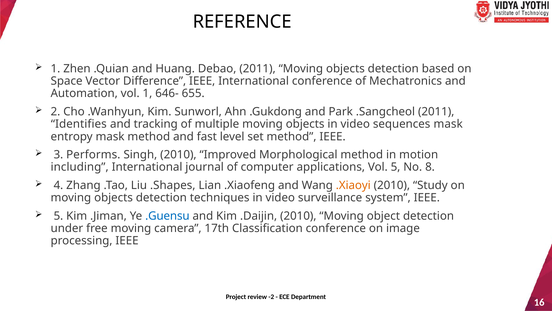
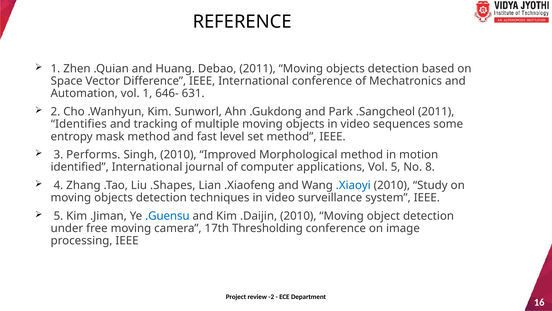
655: 655 -> 631 (193, 93)
sequences mask: mask -> some (448, 124)
including: including -> identified (80, 167)
.Xiaoyi colour: orange -> blue (353, 185)
Classification: Classification -> Thresholding (267, 228)
